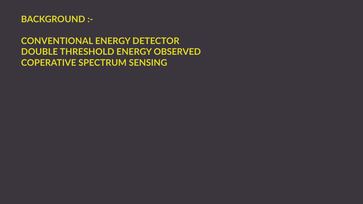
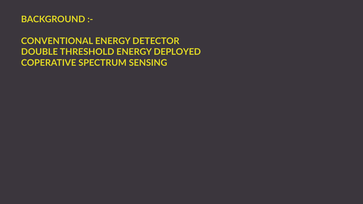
OBSERVED: OBSERVED -> DEPLOYED (177, 52)
